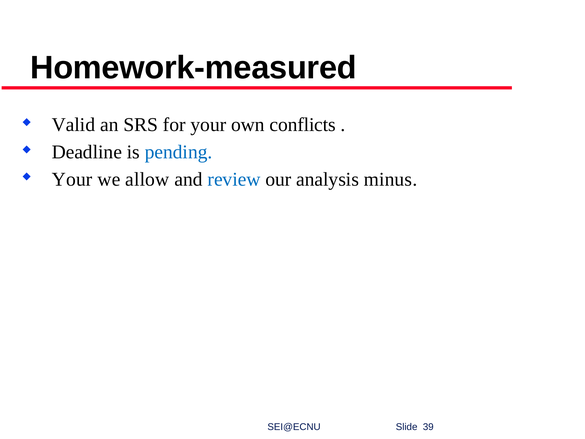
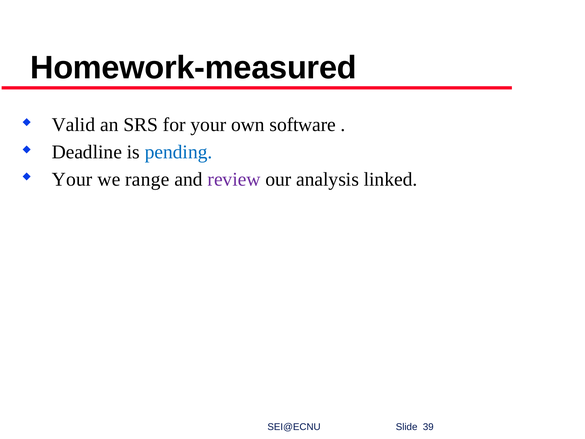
conflicts: conflicts -> software (303, 125)
allow: allow -> range (147, 179)
review colour: blue -> purple (234, 179)
minus: minus -> linked (391, 179)
